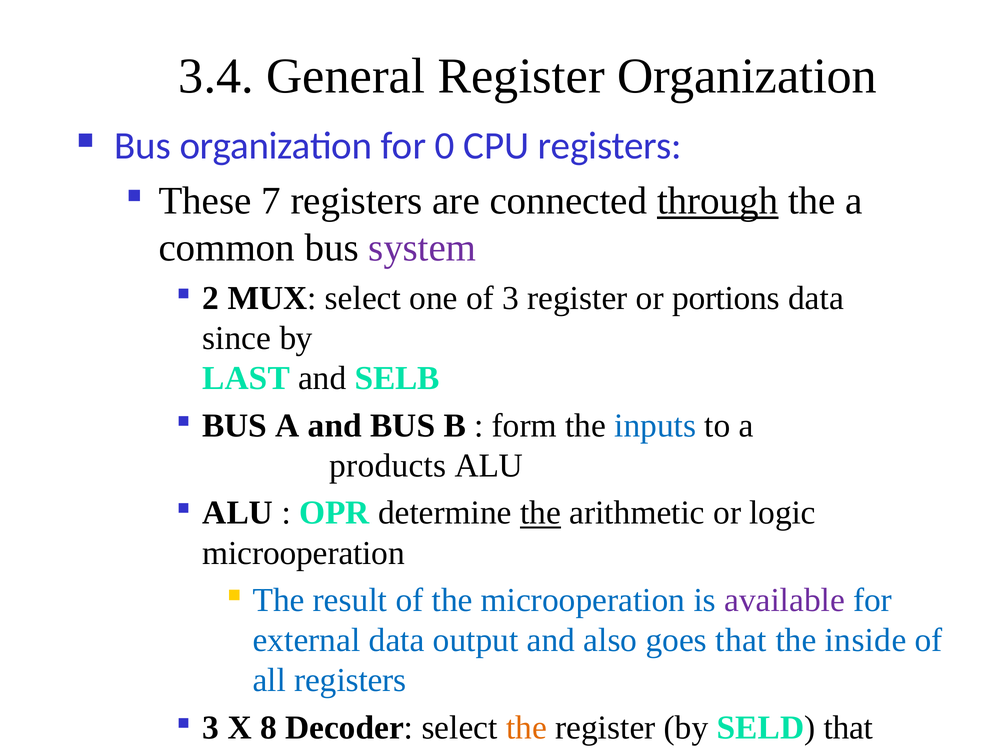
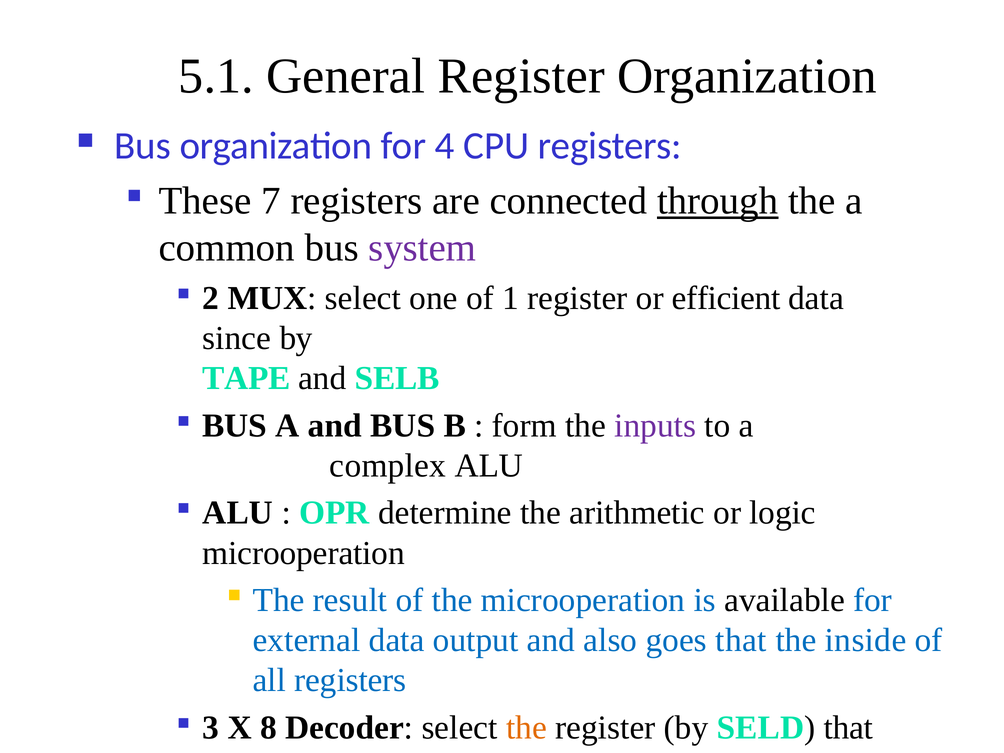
3.4: 3.4 -> 5.1 (216, 76)
0: 0 -> 4 (445, 146)
of 3: 3 -> 1 (511, 298)
portions: portions -> efficient (726, 298)
LAST: LAST -> TAPE (246, 378)
inputs colour: blue -> purple (655, 426)
products: products -> complex (388, 466)
the underline: present -> none (541, 513)
available colour: purple -> black (785, 600)
